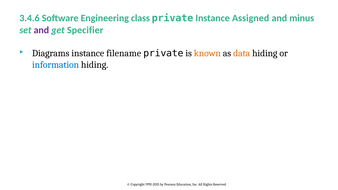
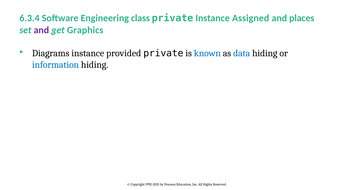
3.4.6: 3.4.6 -> 6.3.4 (29, 18)
minus: minus -> places (302, 18)
Specifier: Specifier -> Graphics (85, 30)
filename: filename -> provided (124, 53)
known colour: orange -> blue (207, 53)
data colour: orange -> blue (242, 53)
